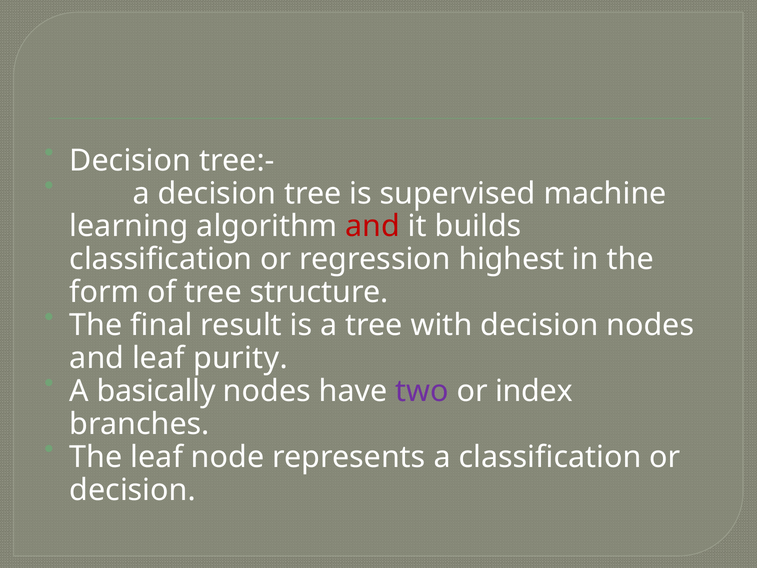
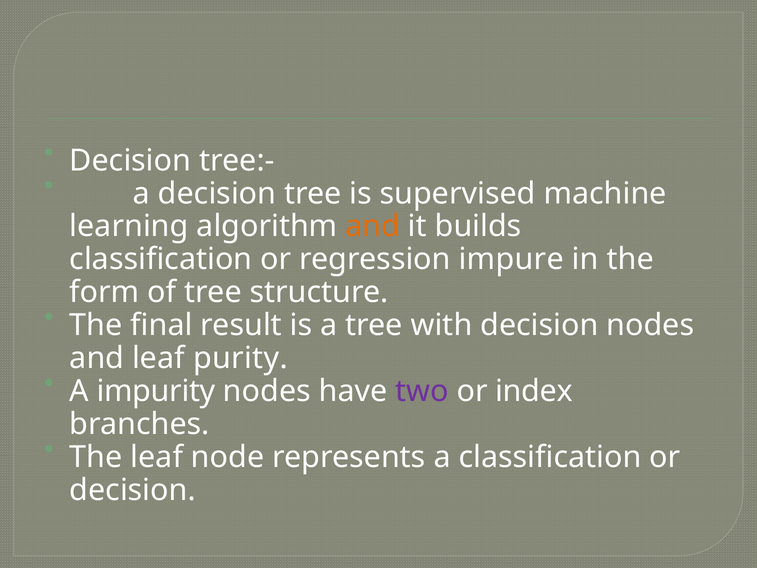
and colour: red -> orange (373, 226)
highest: highest -> impure (511, 259)
basically: basically -> impurity (156, 391)
